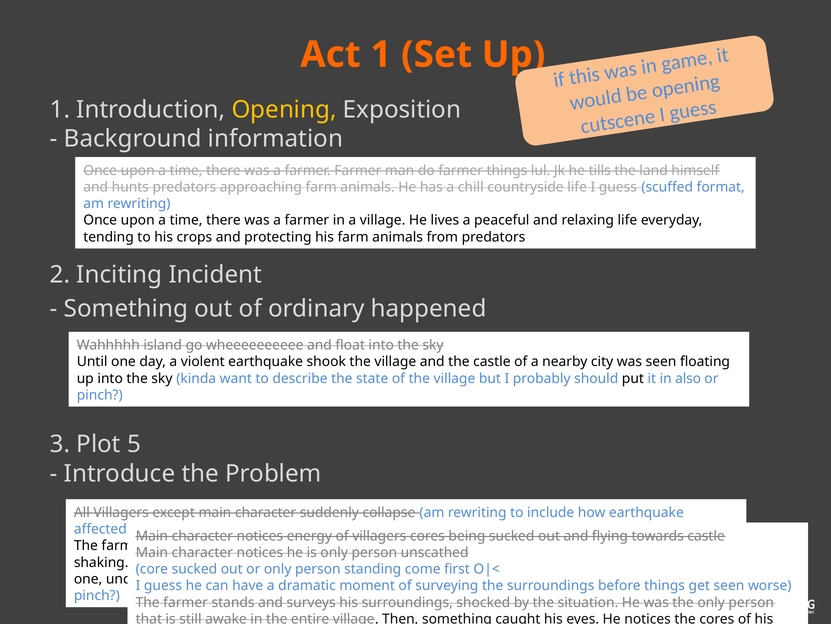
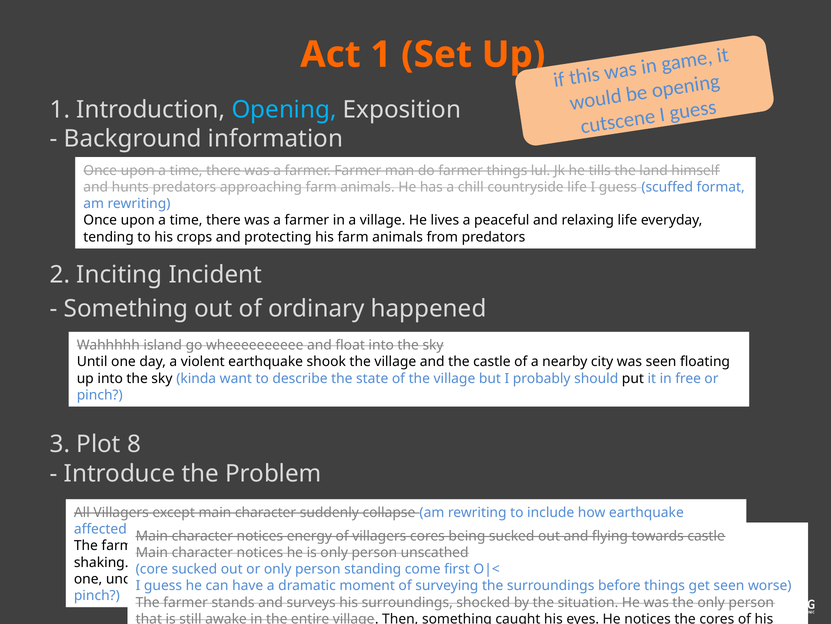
Opening colour: yellow -> light blue (284, 110)
also: also -> free (688, 378)
5: 5 -> 8 (134, 444)
